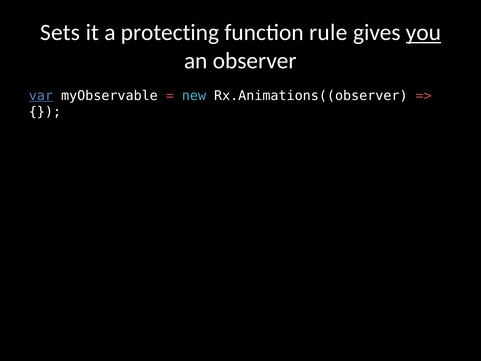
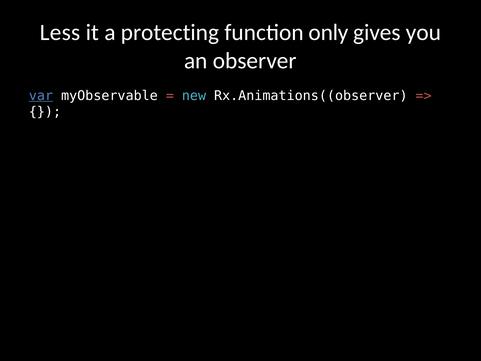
Sets: Sets -> Less (60, 33)
rule: rule -> only (329, 33)
you underline: present -> none (423, 33)
